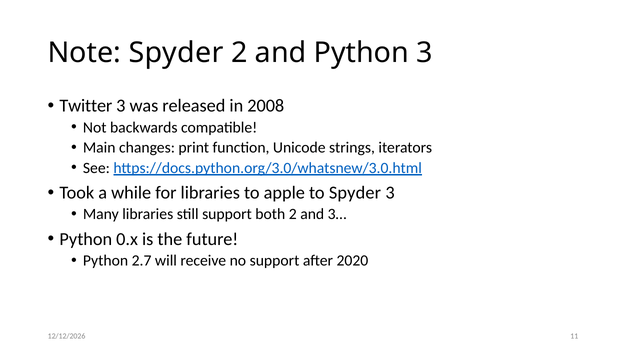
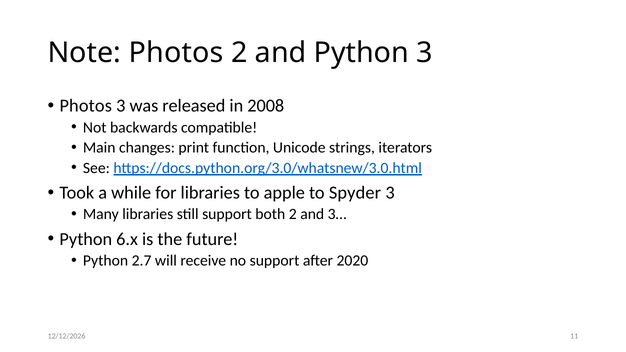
Note Spyder: Spyder -> Photos (176, 53)
Twitter: Twitter -> Photos (86, 106)
0.x: 0.x -> 6.x (127, 239)
